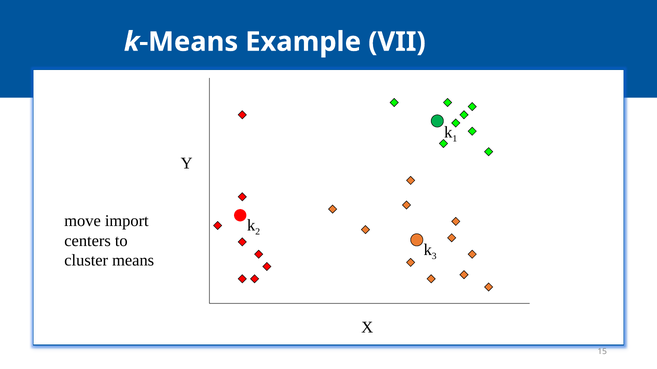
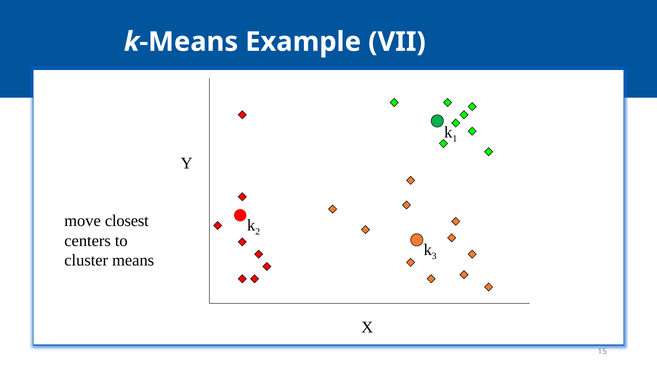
import: import -> closest (127, 221)
